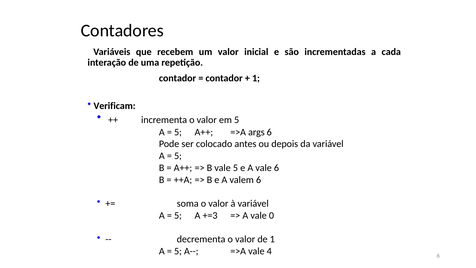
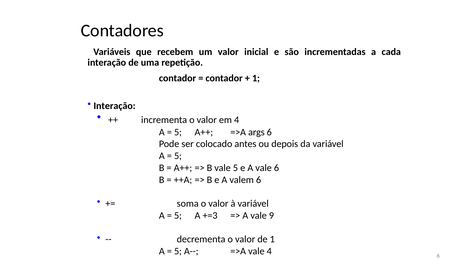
Verificam: Verificam -> Interação (115, 106)
em 5: 5 -> 4 (237, 120)
0: 0 -> 9 (272, 215)
